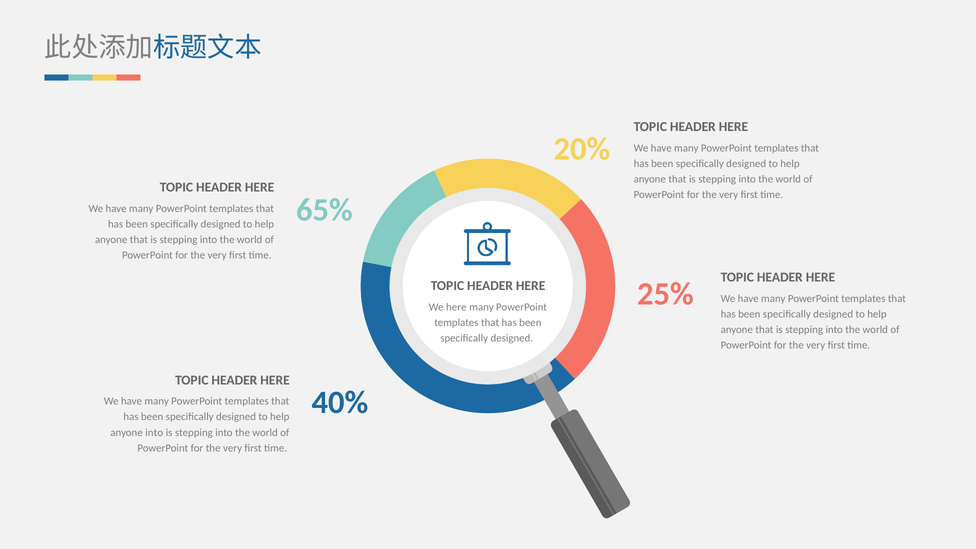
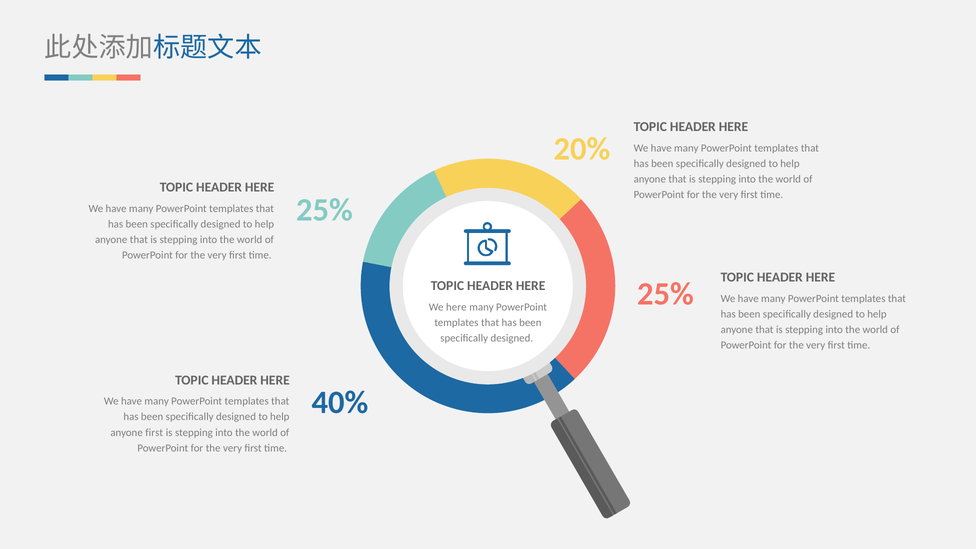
65%: 65% -> 25% (325, 210)
anyone into: into -> first (154, 432)
